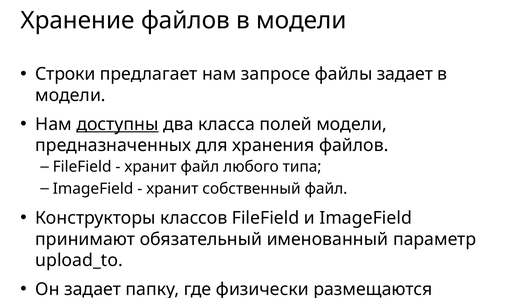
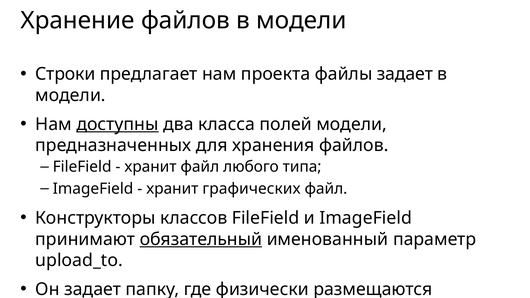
запросе: запросе -> проекта (276, 74)
собственный: собственный -> графических (251, 189)
обязательный underline: none -> present (201, 239)
